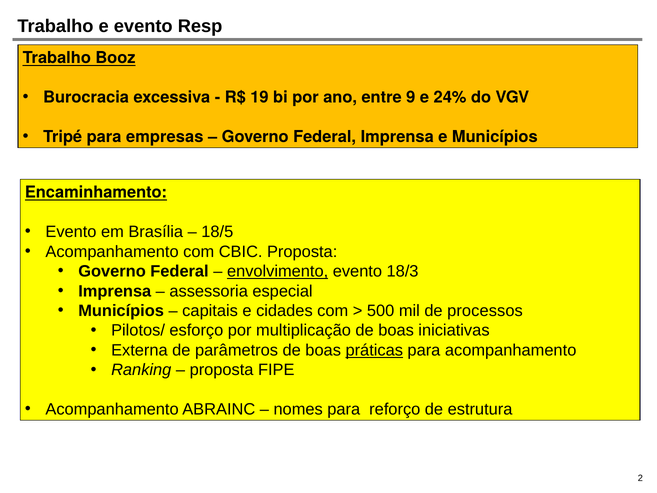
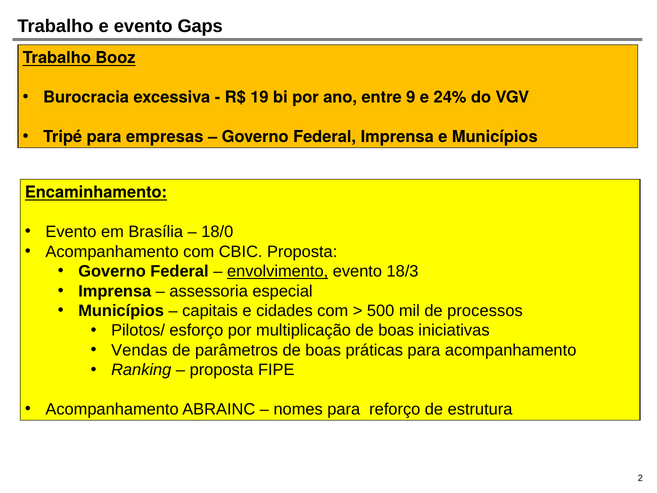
Resp: Resp -> Gaps (200, 26)
18/5: 18/5 -> 18/0 (217, 232)
Externa: Externa -> Vendas (139, 350)
práticas underline: present -> none (374, 350)
